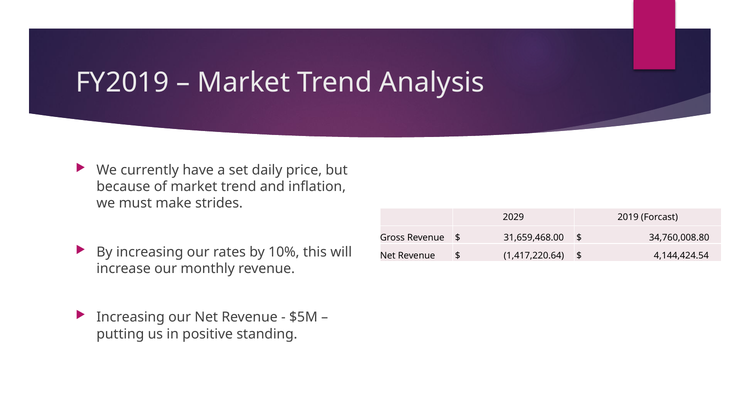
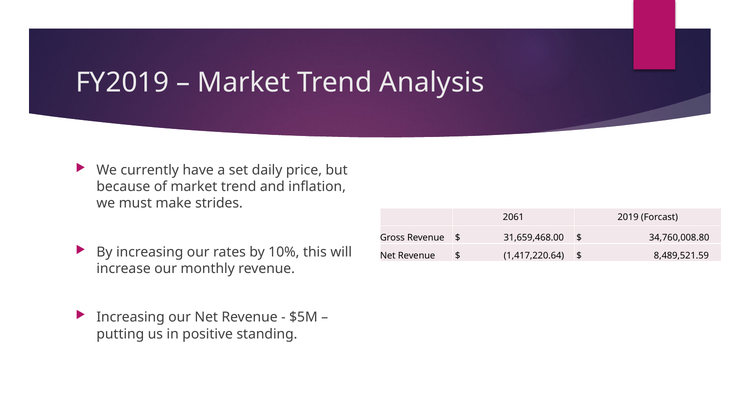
2029: 2029 -> 2061 (513, 218)
4,144,424.54: 4,144,424.54 -> 8,489,521.59 (681, 256)
